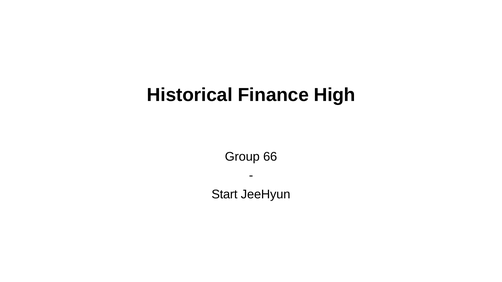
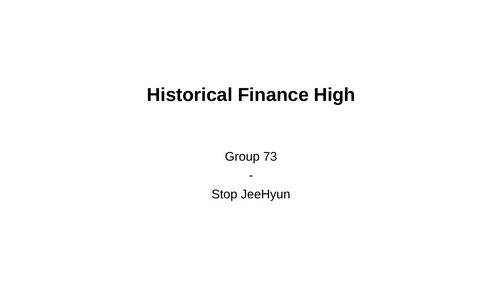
66: 66 -> 73 (270, 157)
Start: Start -> Stop (224, 194)
